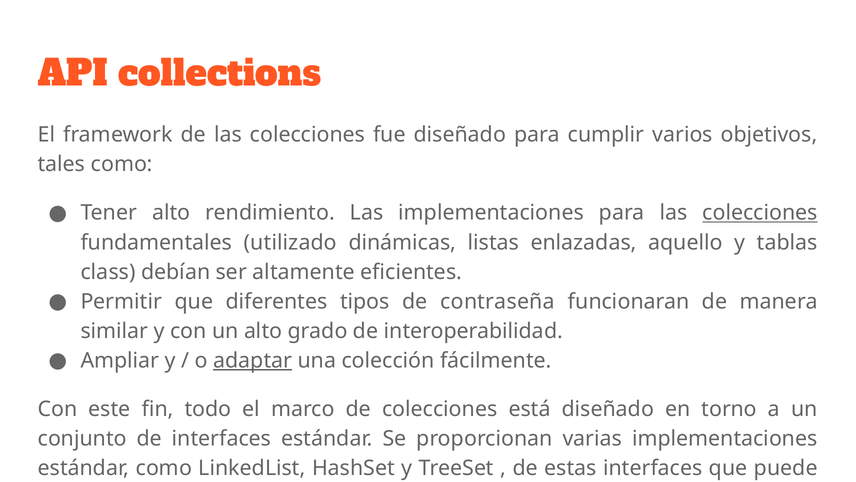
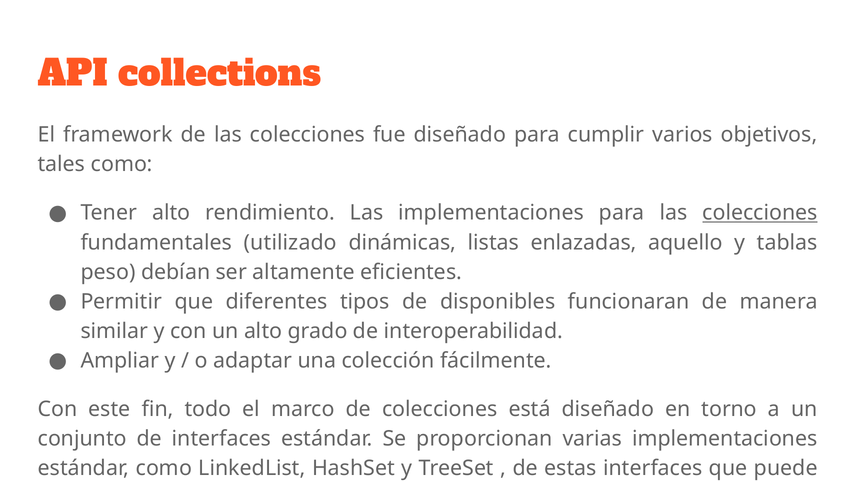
class: class -> peso (108, 272)
contraseña: contraseña -> disponibles (498, 301)
adaptar underline: present -> none (253, 360)
